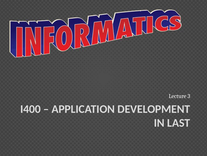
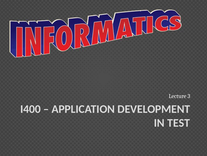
LAST: LAST -> TEST (179, 122)
